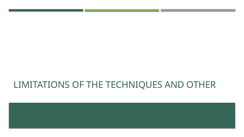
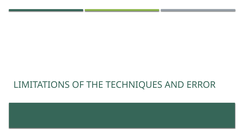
OTHER: OTHER -> ERROR (201, 85)
